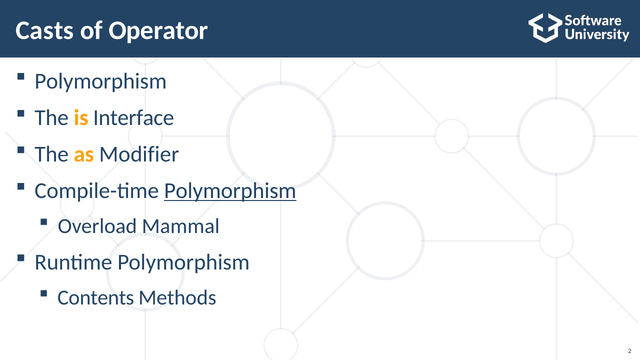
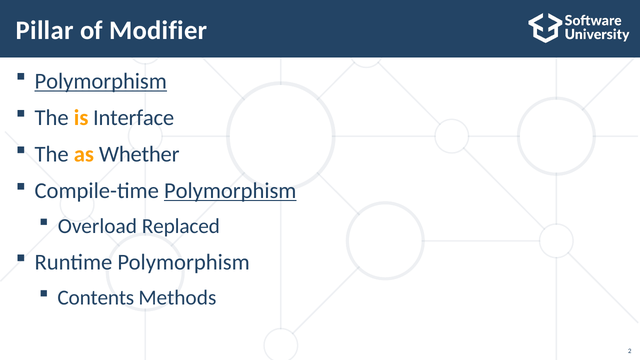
Casts: Casts -> Pillar (45, 30)
Operator: Operator -> Modifier (158, 30)
Polymorphism underline: none -> present (101, 81)
Modifier: Modifier -> Whether (139, 154)
Mammal: Mammal -> Replaced (181, 226)
